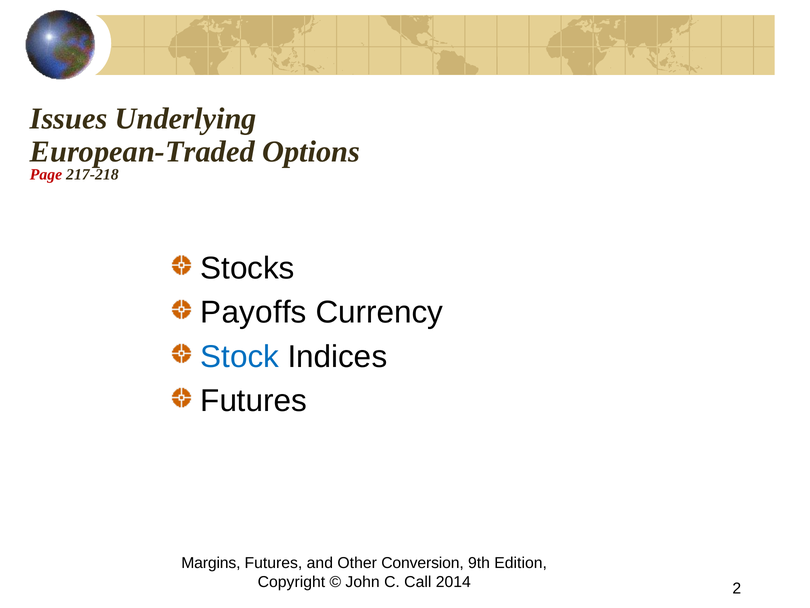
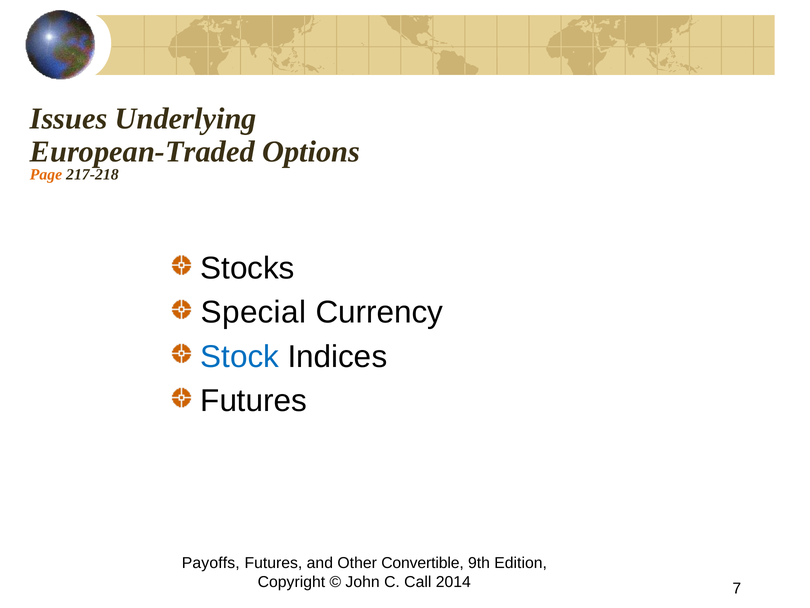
Page colour: red -> orange (46, 175)
Payoffs: Payoffs -> Special (254, 312)
Margins: Margins -> Payoffs (211, 563)
Conversion: Conversion -> Convertible (423, 563)
2: 2 -> 7 (737, 588)
